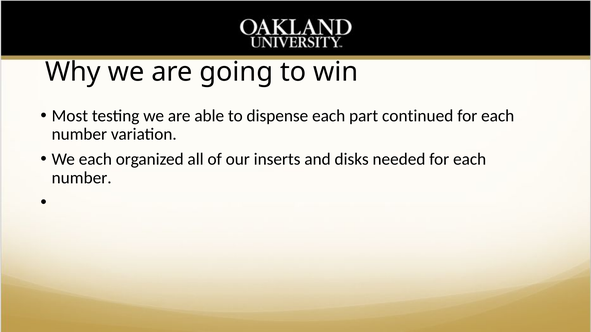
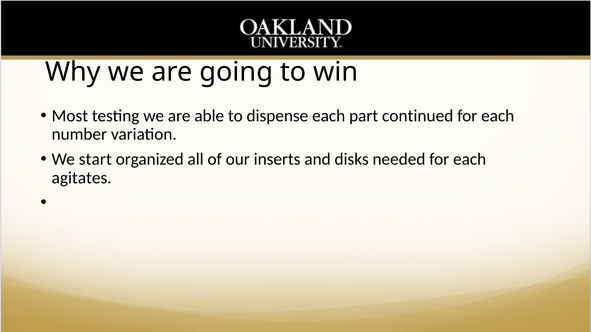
We each: each -> start (95, 159)
number: number -> agitates (82, 178)
